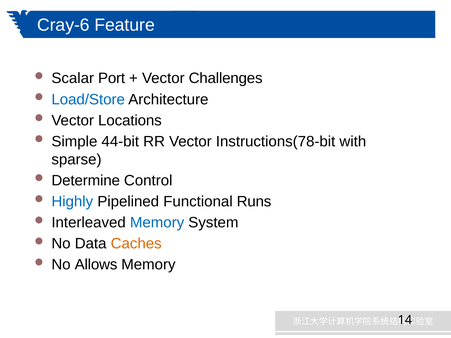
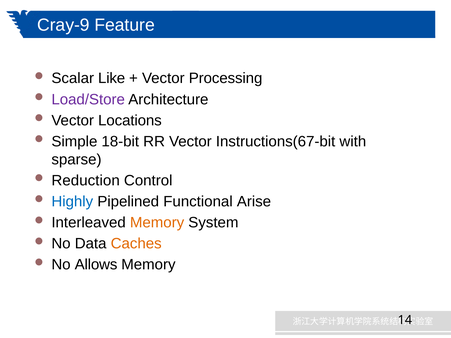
Cray-6: Cray-6 -> Cray-9 (63, 25)
Port: Port -> Like (112, 78)
Challenges: Challenges -> Processing (226, 78)
Load/Store colour: blue -> purple (88, 99)
44-bit: 44-bit -> 18-bit (120, 142)
Instructions(78-bit: Instructions(78-bit -> Instructions(67-bit (276, 142)
Determine: Determine -> Reduction (86, 181)
Runs: Runs -> Arise (254, 202)
Memory colour: blue -> orange (157, 223)
